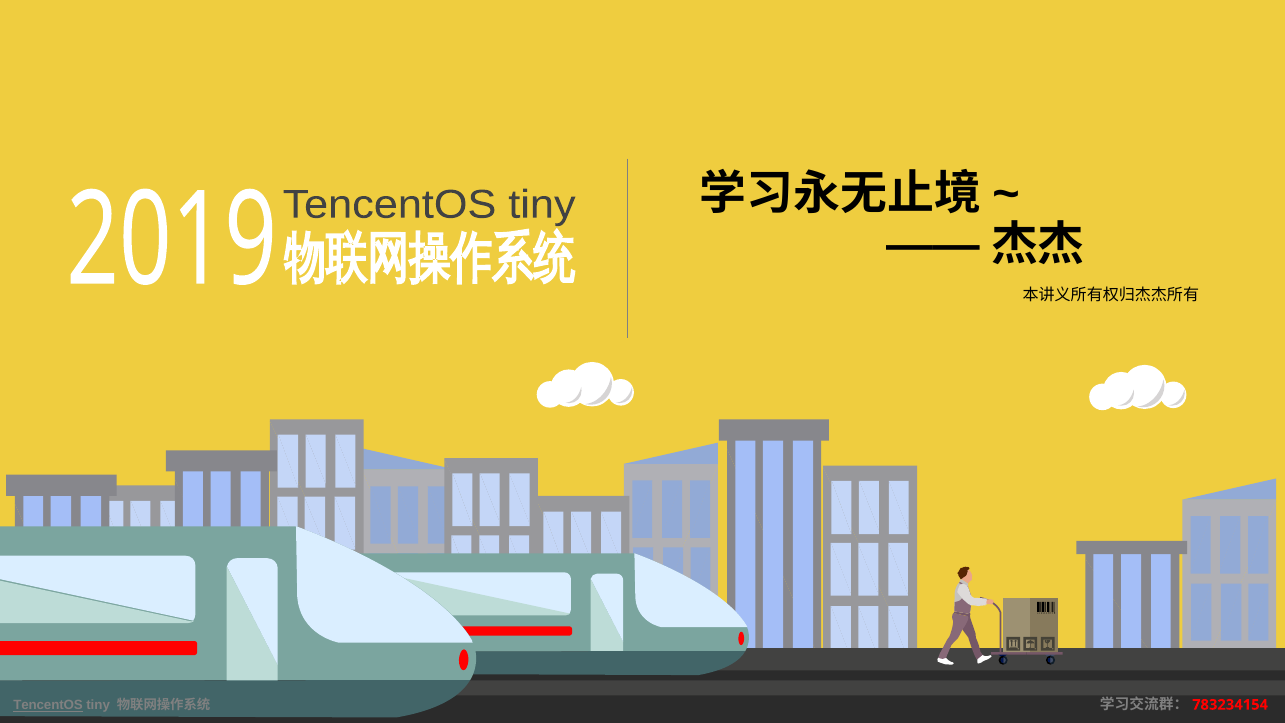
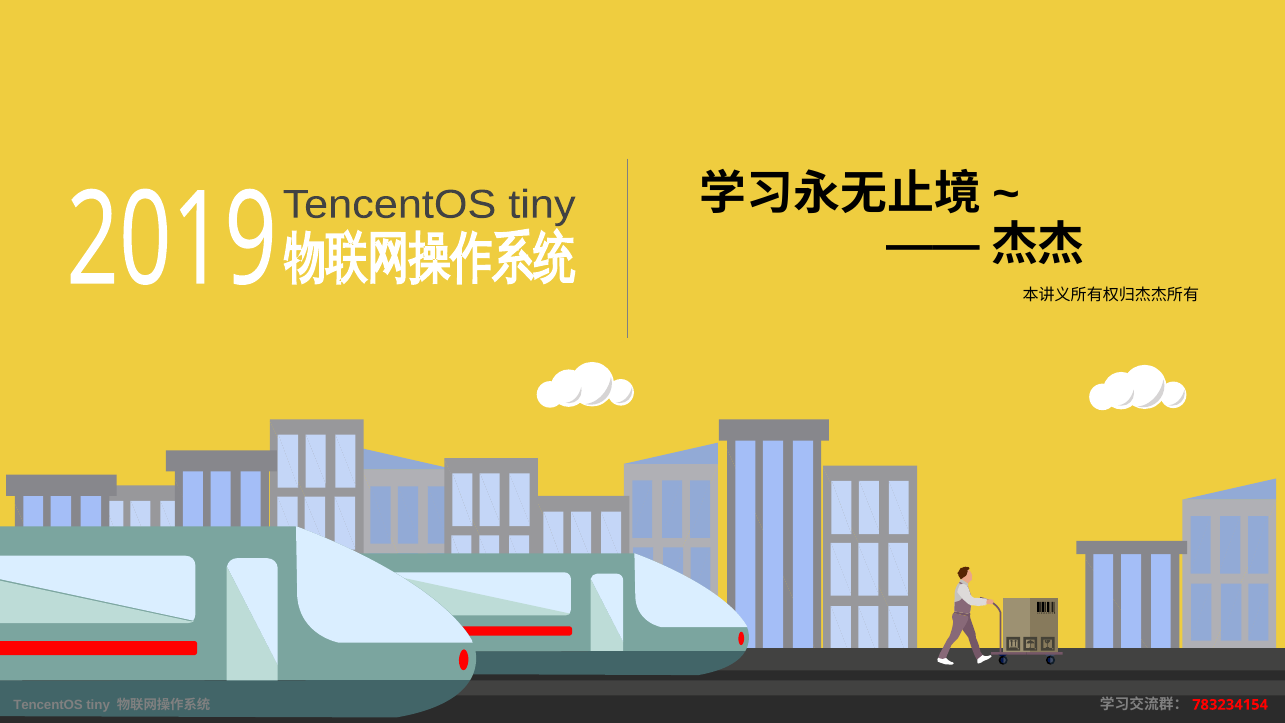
TencentOS underline: present -> none (48, 705)
